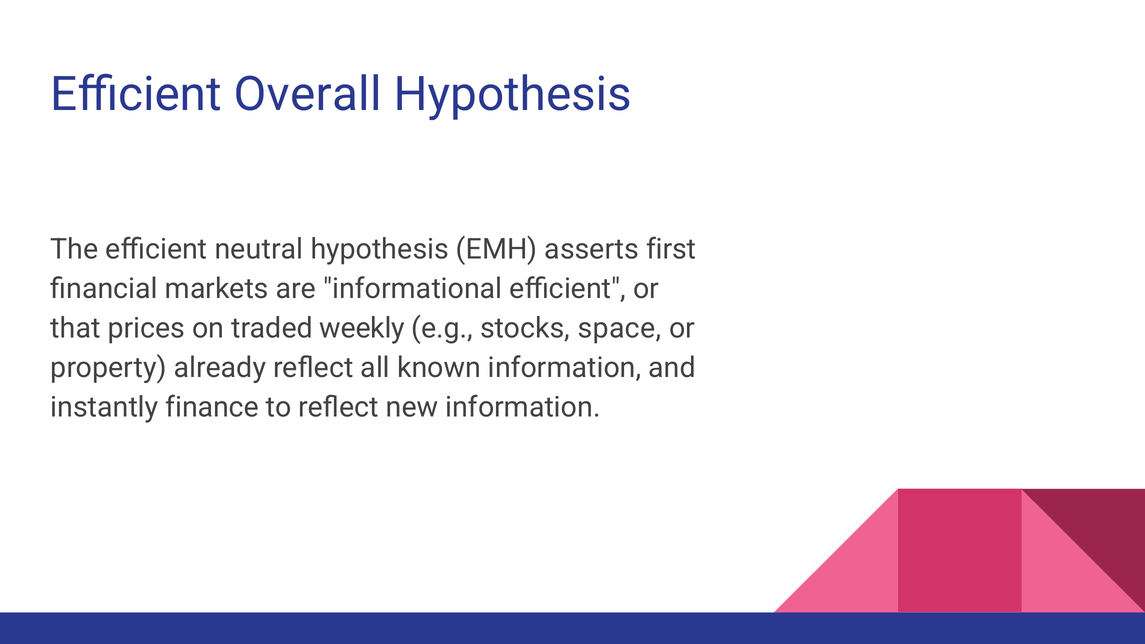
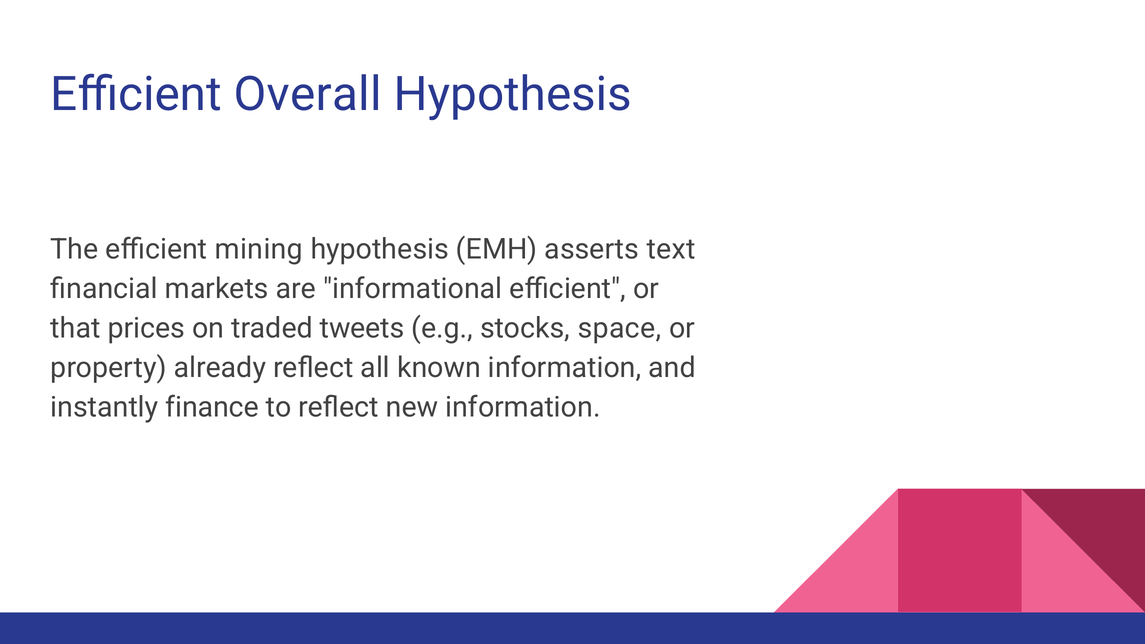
neutral: neutral -> mining (259, 250)
first: first -> text (671, 250)
weekly: weekly -> tweets (362, 329)
